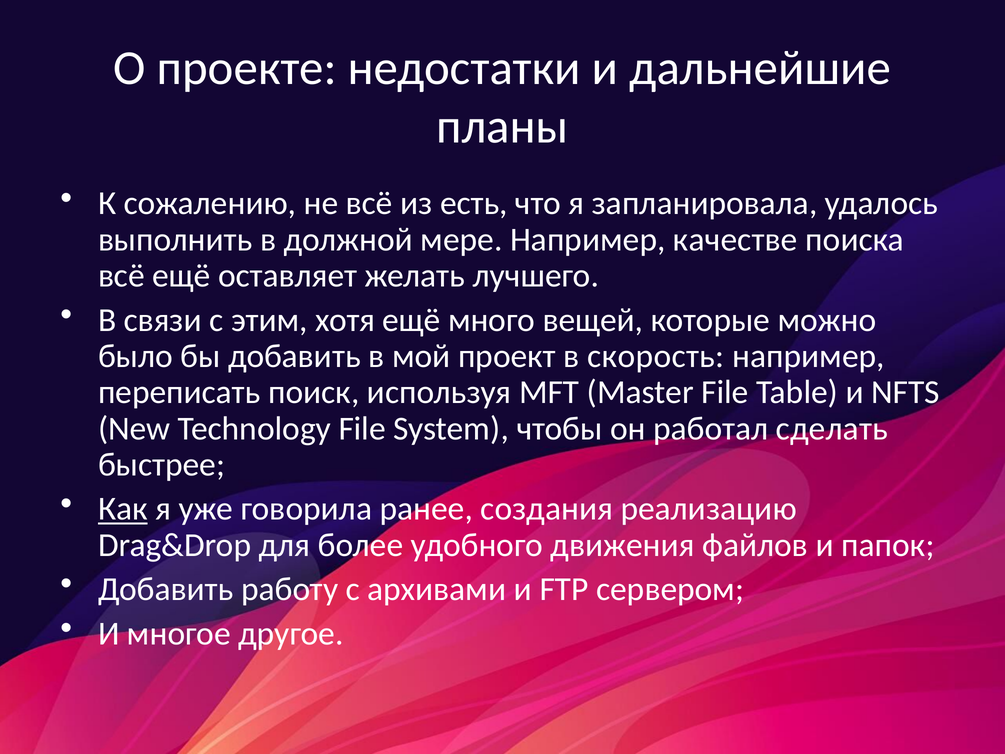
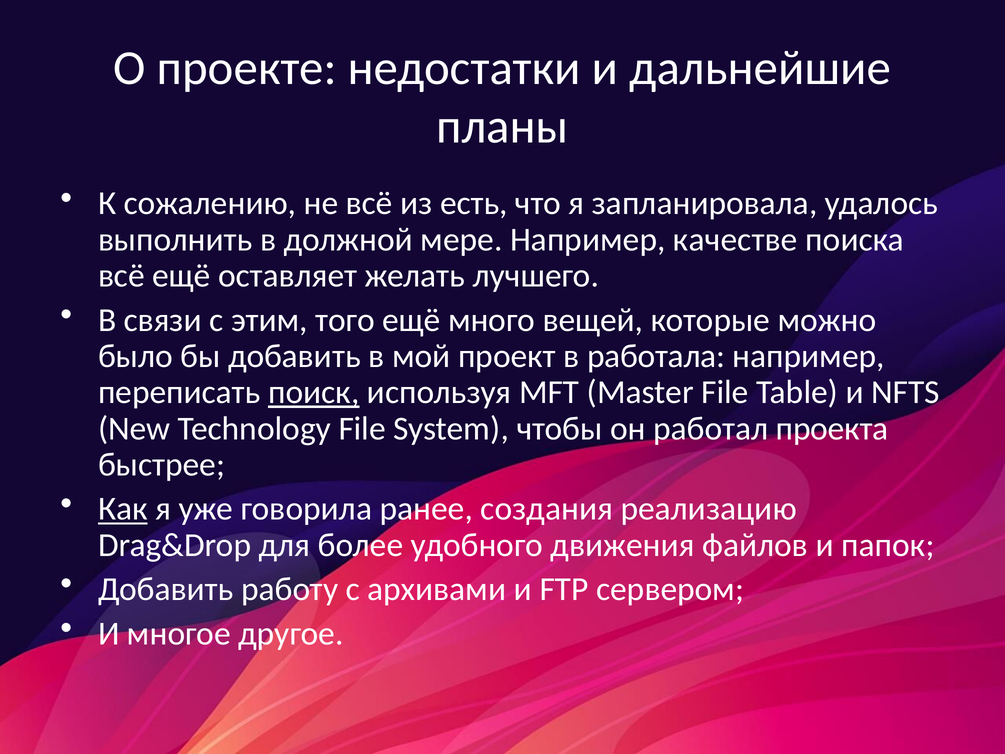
хотя: хотя -> того (345, 320)
скорость: скорость -> работала (656, 356)
поиск underline: none -> present (314, 392)
сделать: сделать -> проекта (832, 428)
